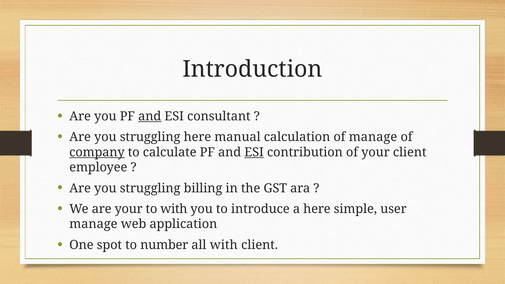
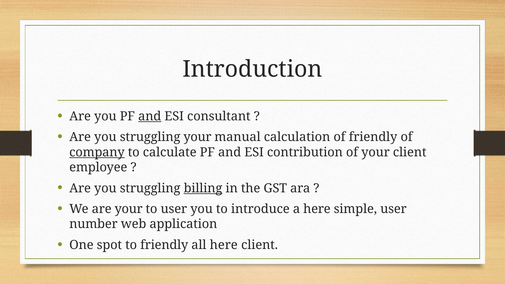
struggling here: here -> your (197, 137)
of manage: manage -> friendly (373, 137)
ESI underline: present -> none (254, 152)
billing underline: none -> present (203, 188)
to with: with -> user (174, 209)
manage: manage -> number (93, 224)
to number: number -> friendly (164, 245)
all with: with -> here (224, 245)
